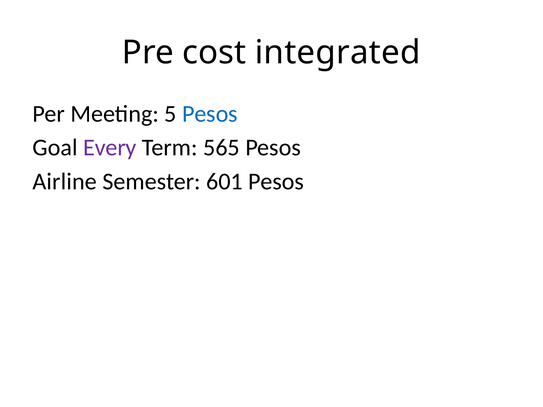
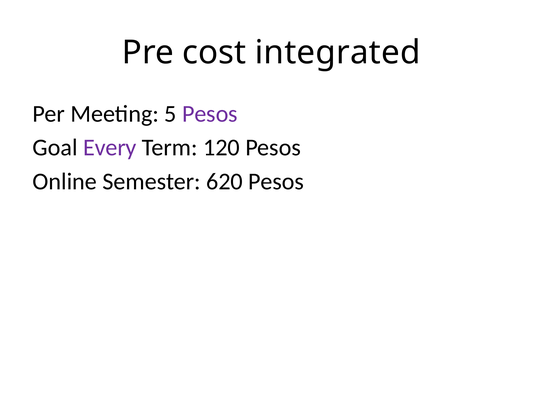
Pesos colour: blue -> purple (210, 114)
565: 565 -> 120 (221, 148)
Airline: Airline -> Online (65, 182)
601: 601 -> 620 (225, 182)
